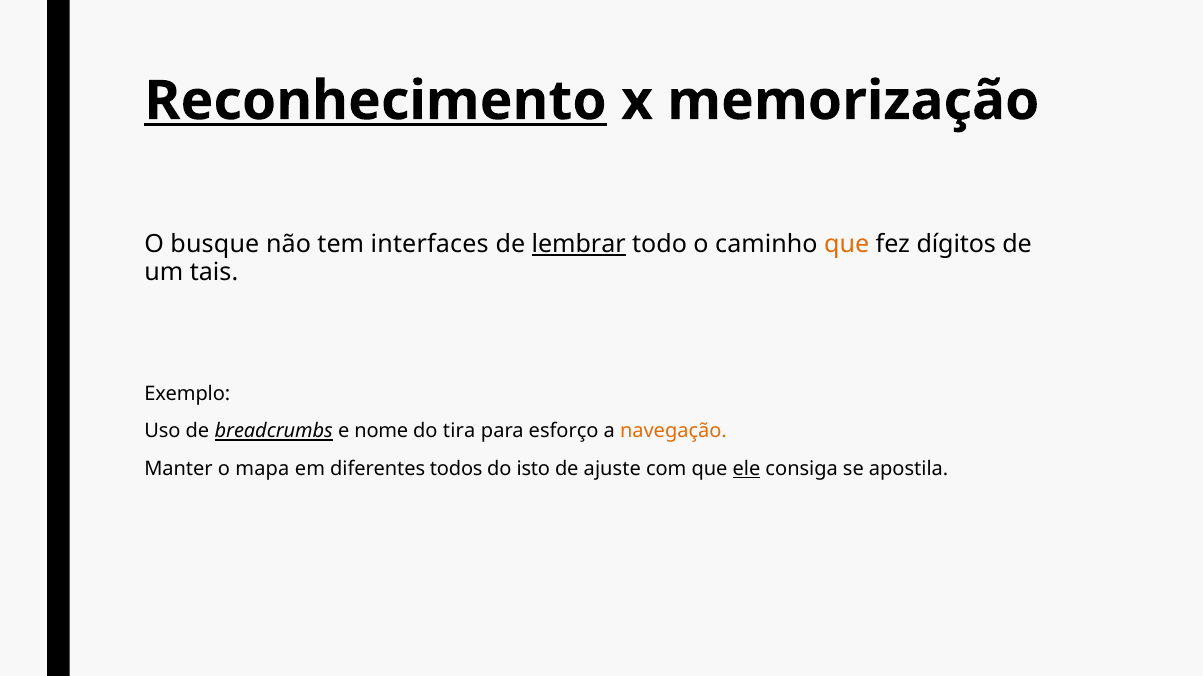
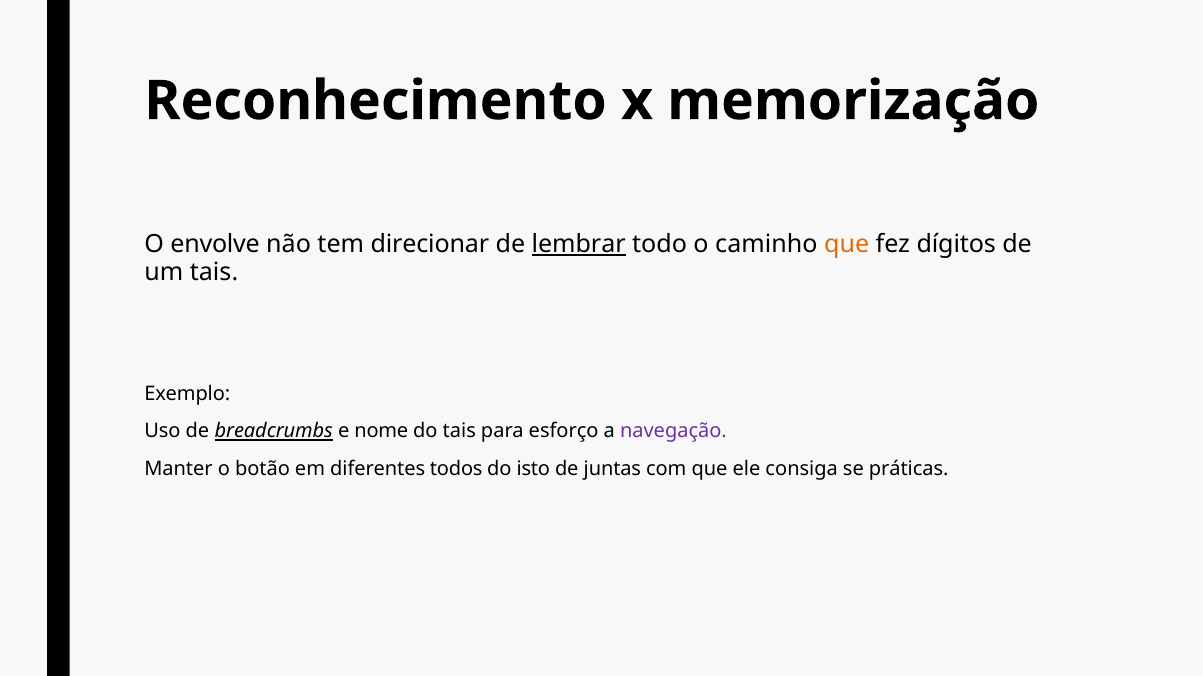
Reconhecimento underline: present -> none (376, 101)
busque: busque -> envolve (215, 244)
interfaces: interfaces -> direcionar (430, 244)
do tira: tira -> tais (459, 432)
navegação colour: orange -> purple (673, 432)
mapa: mapa -> botão (263, 469)
ajuste: ajuste -> juntas (612, 469)
ele underline: present -> none (747, 469)
apostila: apostila -> práticas (909, 469)
